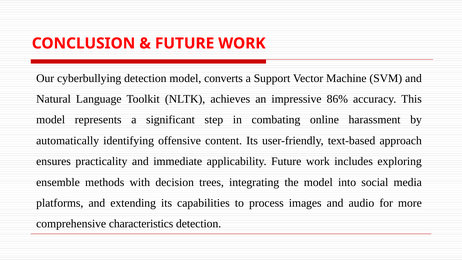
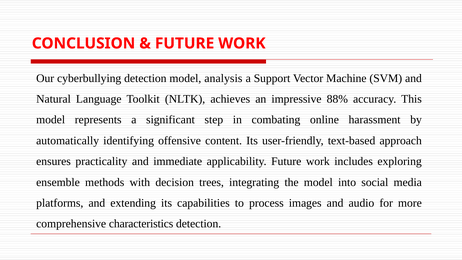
converts: converts -> analysis (223, 78)
86%: 86% -> 88% (337, 99)
